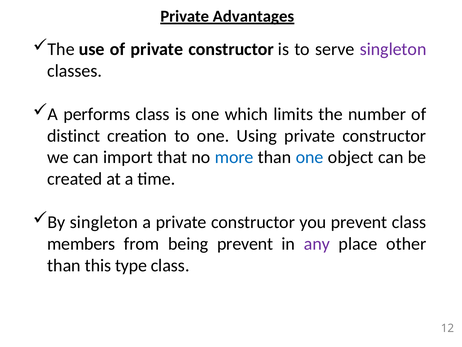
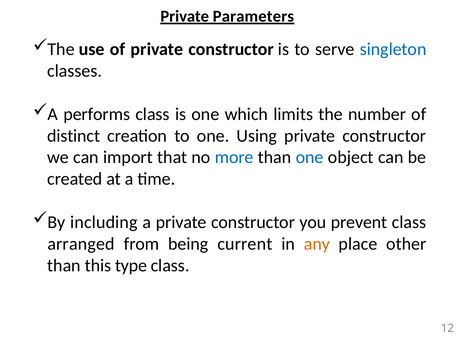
Advantages: Advantages -> Parameters (253, 16)
singleton colour: purple -> blue (393, 49)
By singleton: singleton -> including (104, 222)
members: members -> arranged (81, 243)
being prevent: prevent -> current (245, 243)
any colour: purple -> orange (317, 243)
